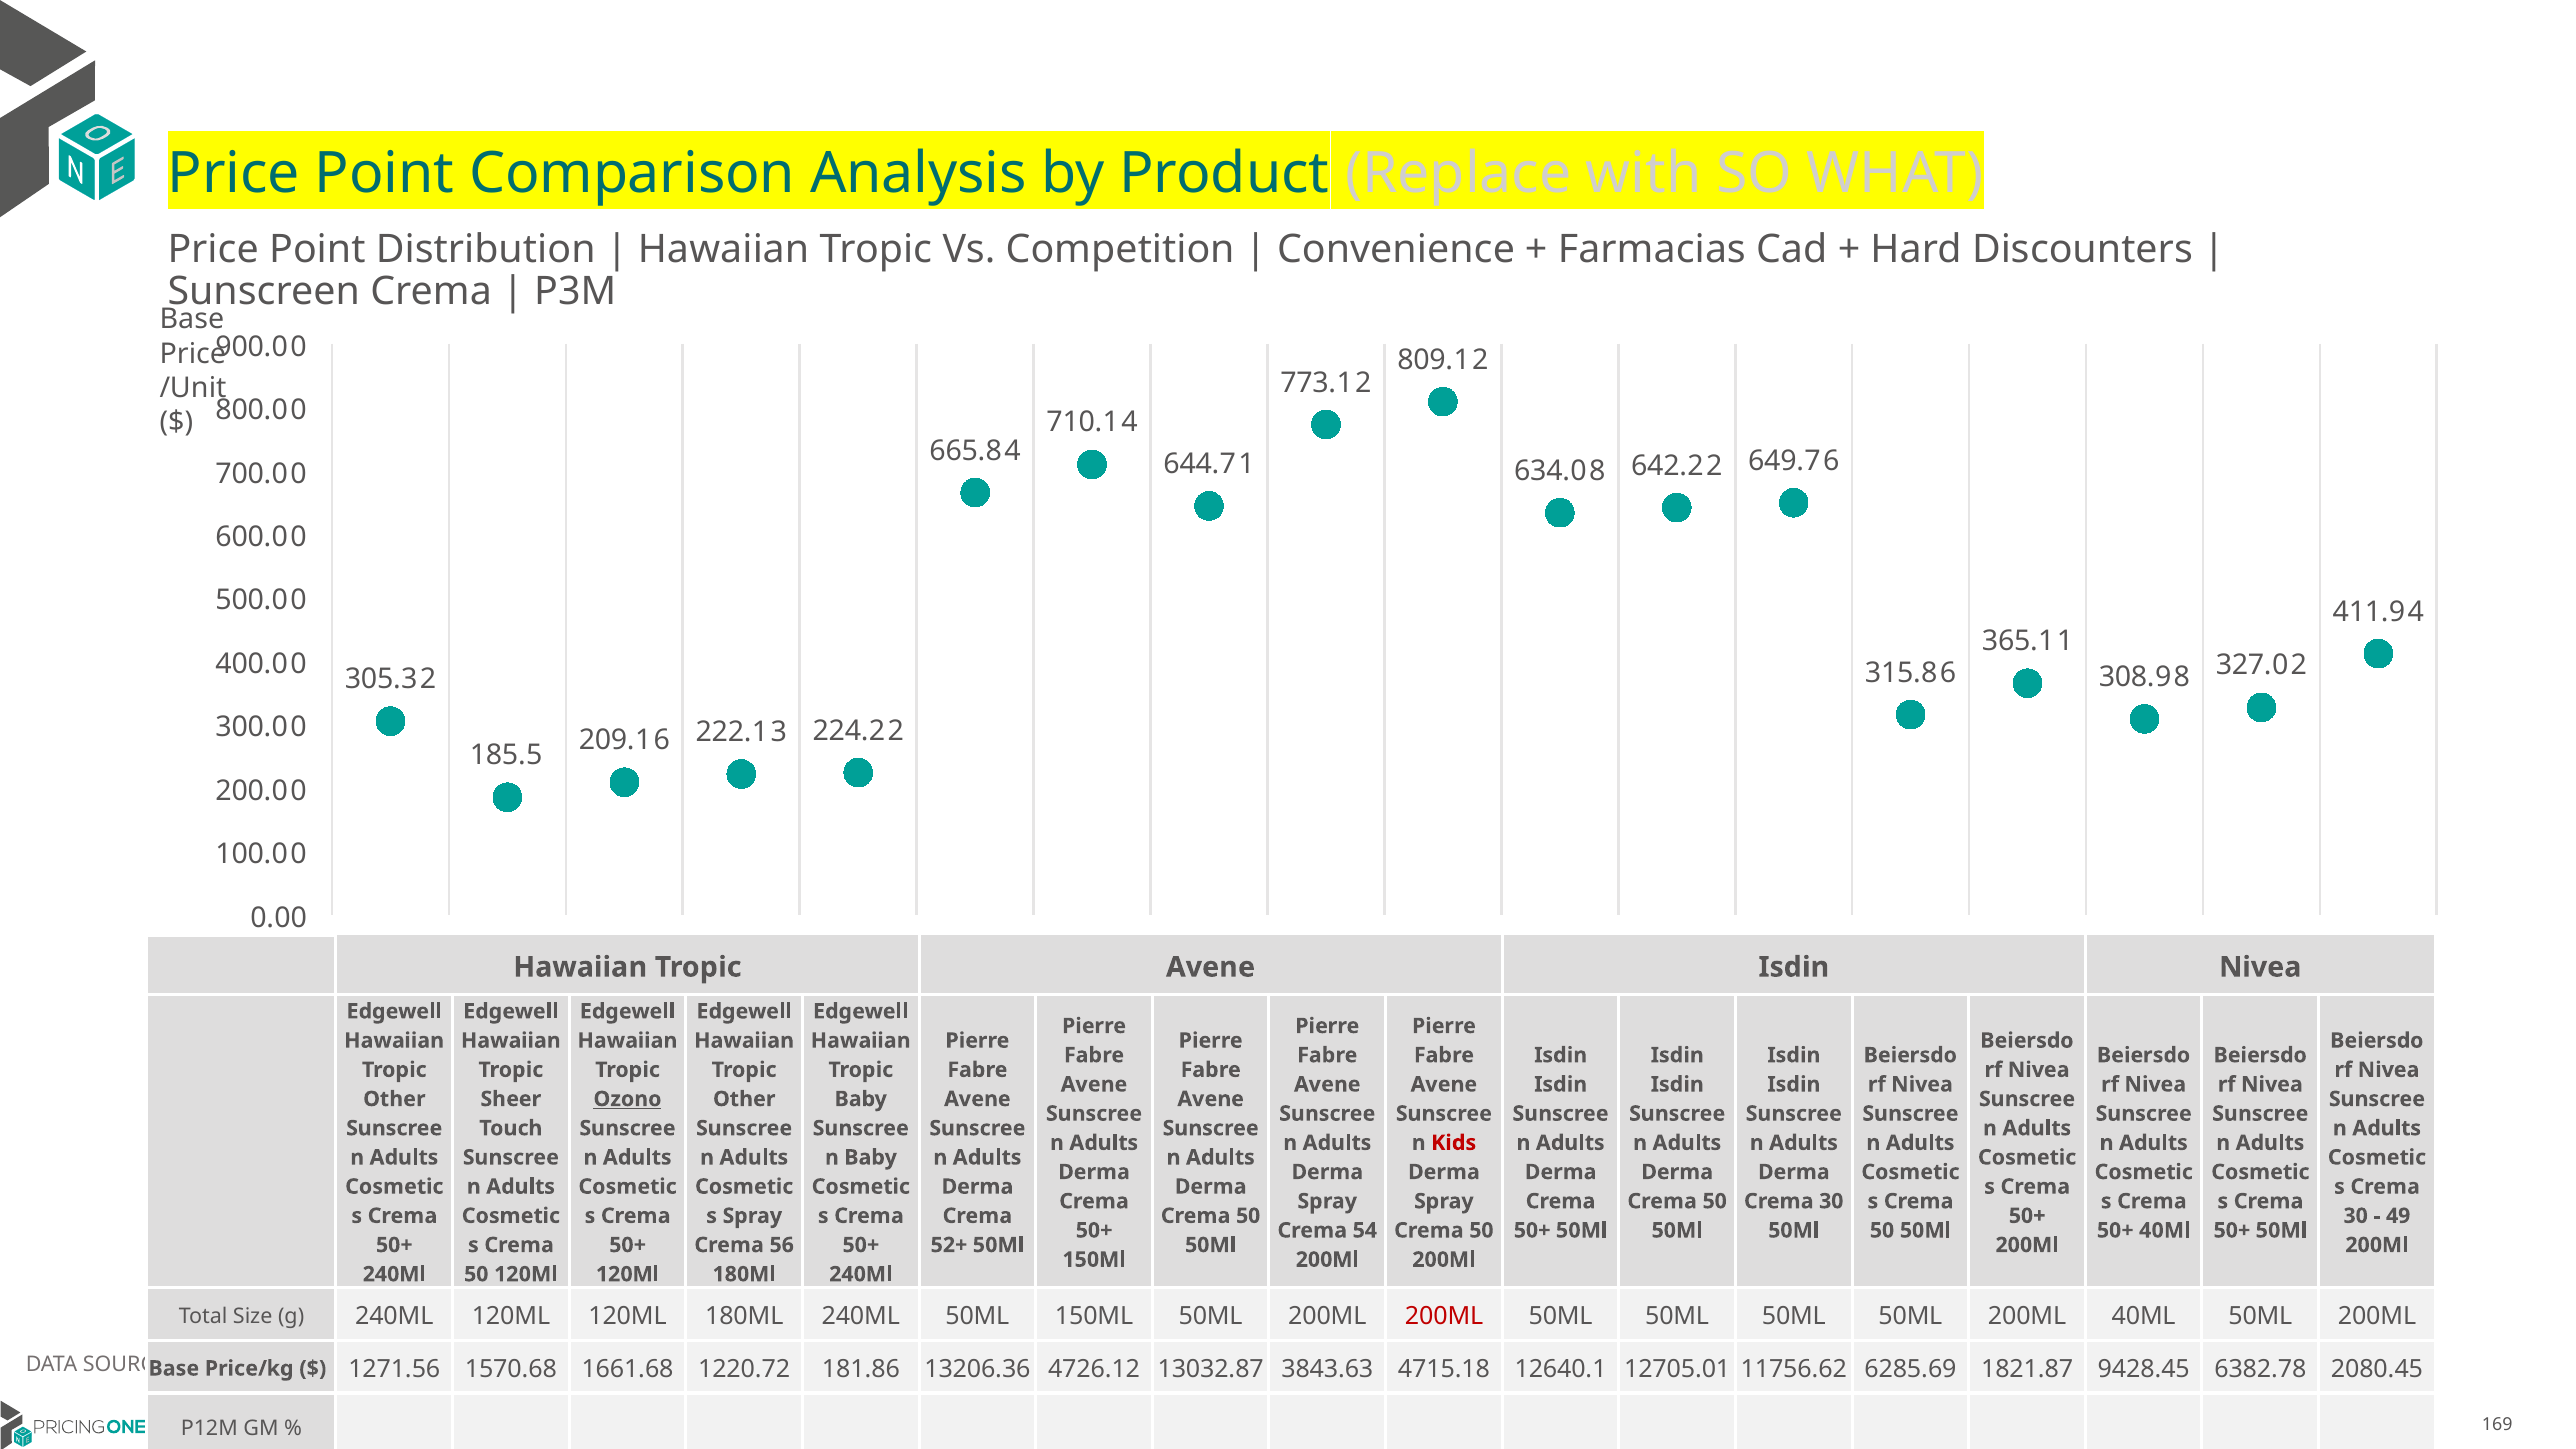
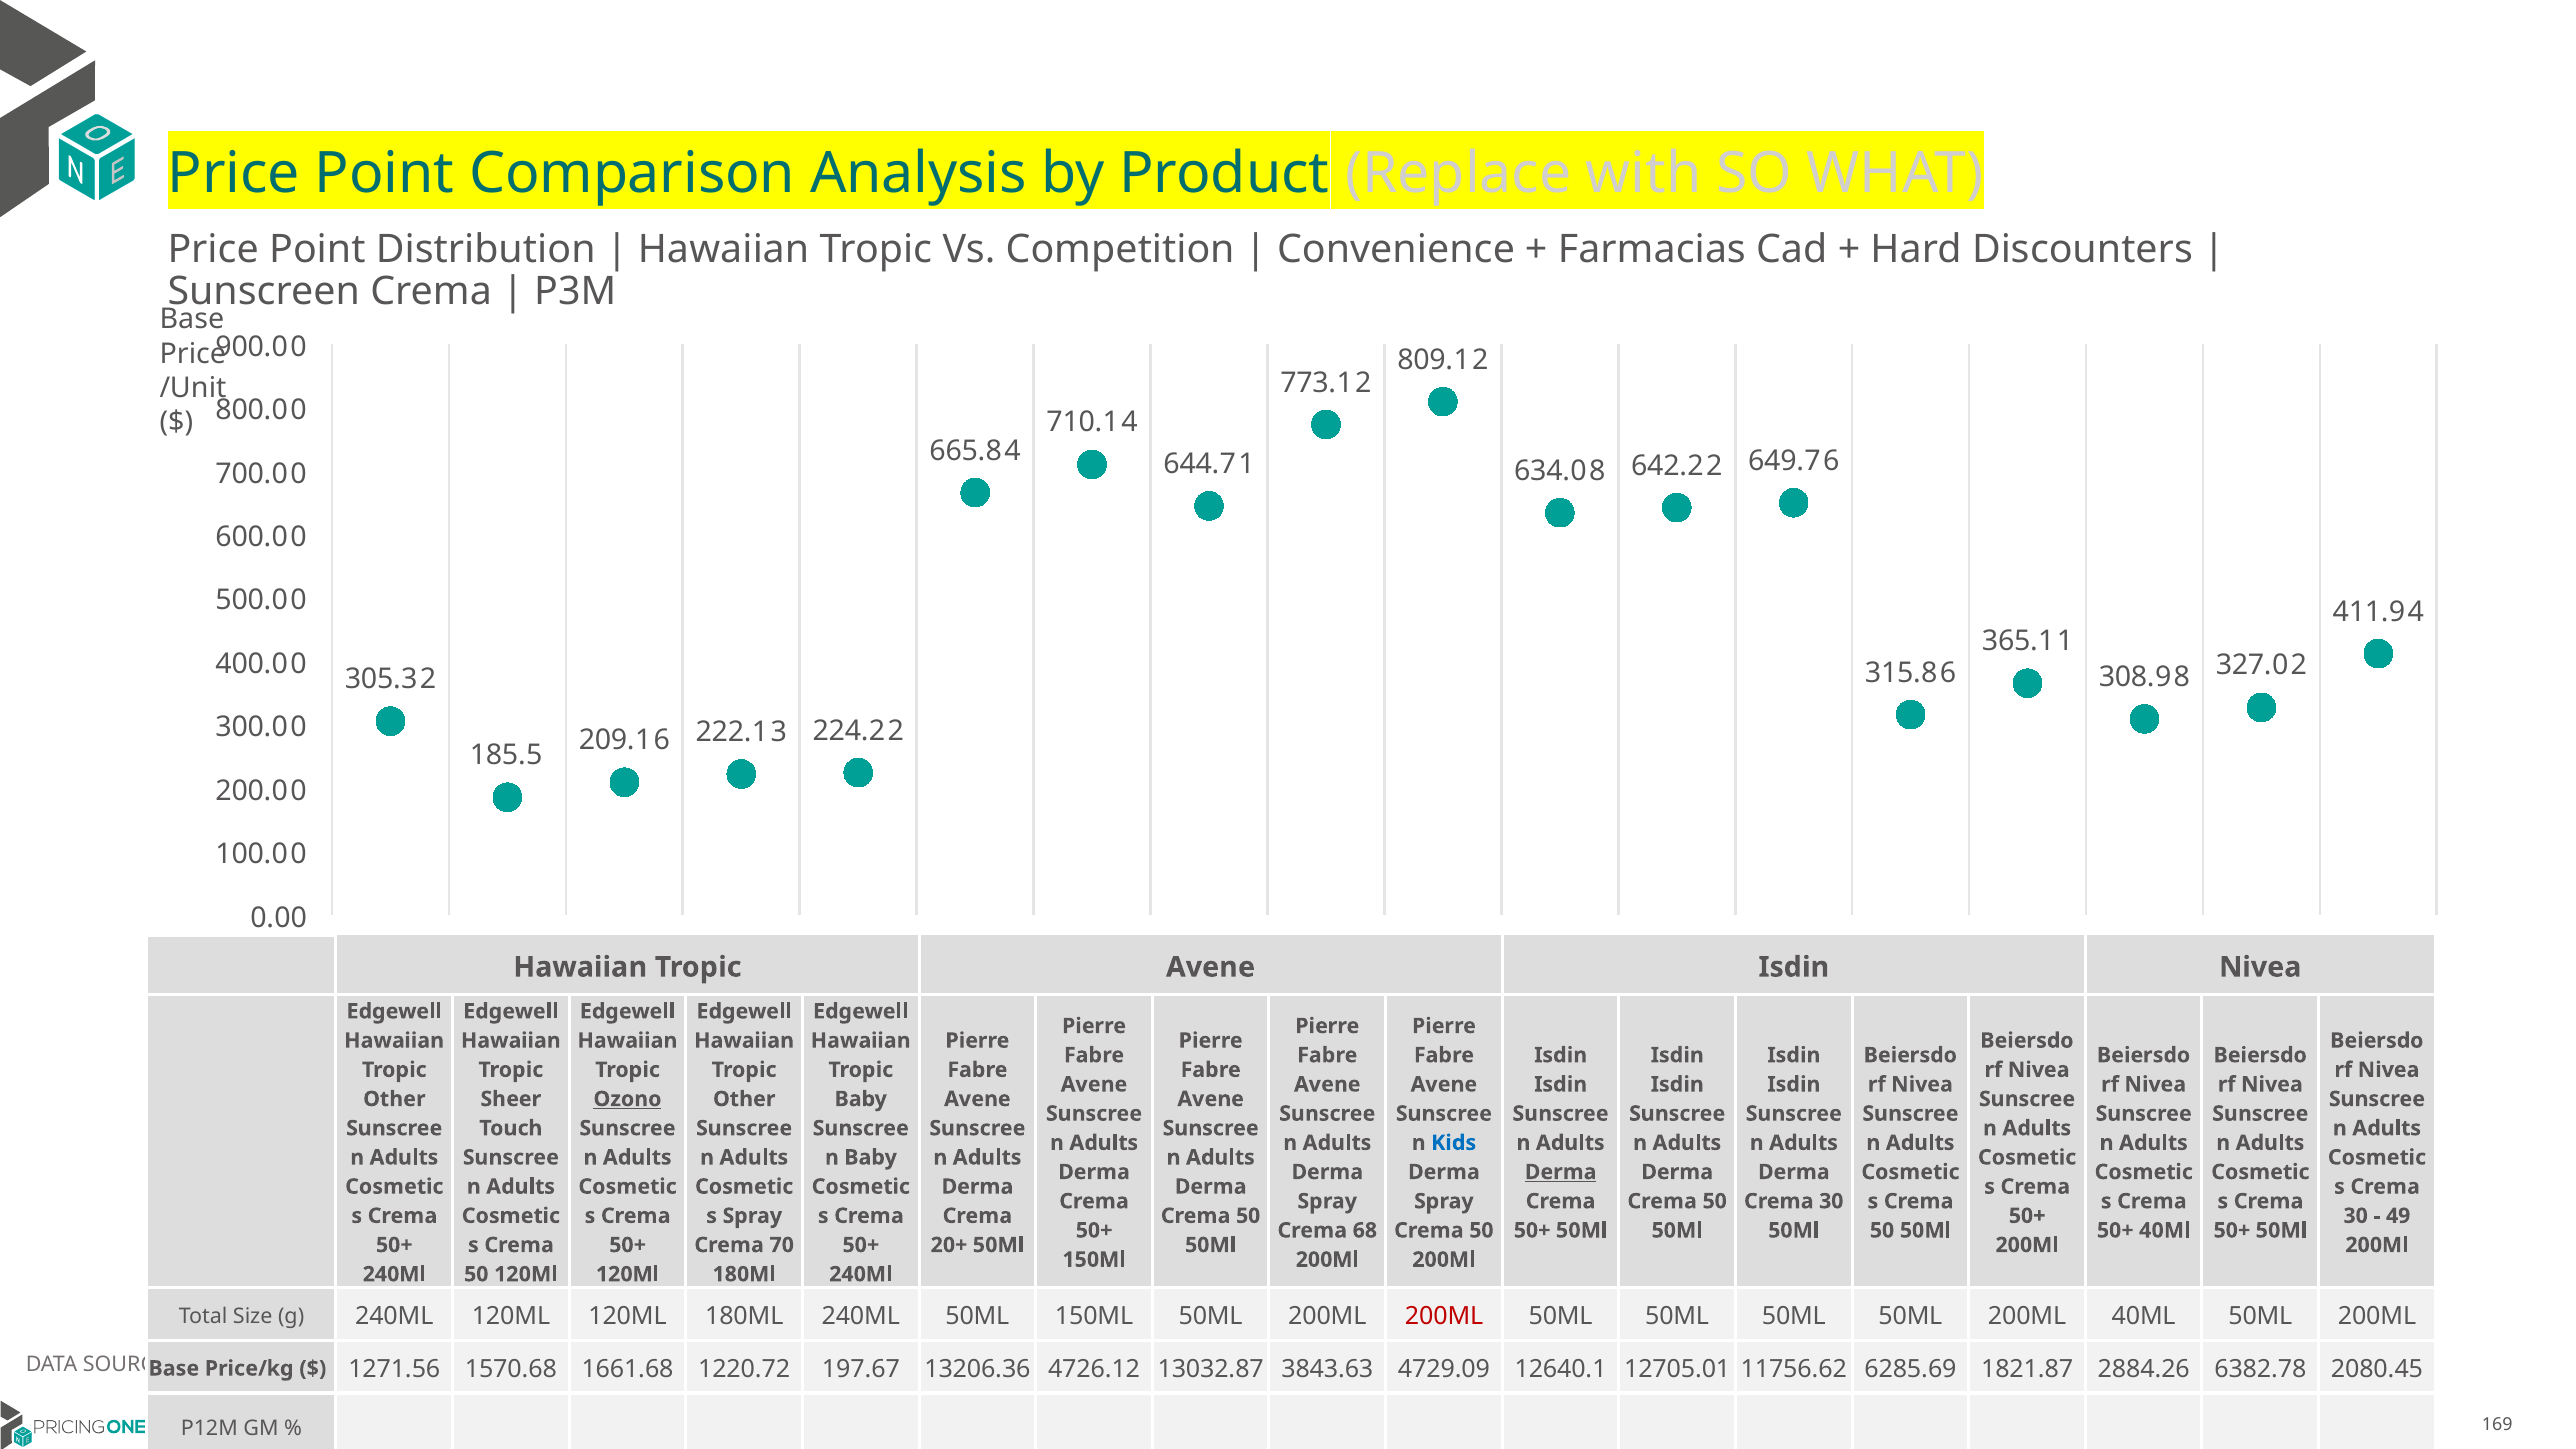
Kids colour: red -> blue (1454, 1143)
Derma underline: none -> present (1561, 1172)
54: 54 -> 68 (1365, 1231)
56: 56 -> 70 (782, 1245)
52+: 52+ -> 20+ (949, 1245)
181.86: 181.86 -> 197.67 (861, 1369)
4715.18: 4715.18 -> 4729.09 (1444, 1369)
9428.45: 9428.45 -> 2884.26 (2144, 1369)
